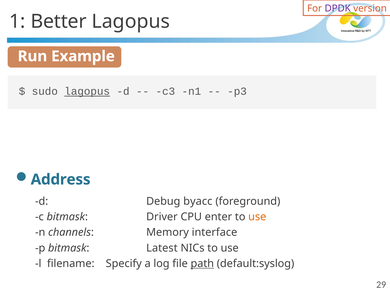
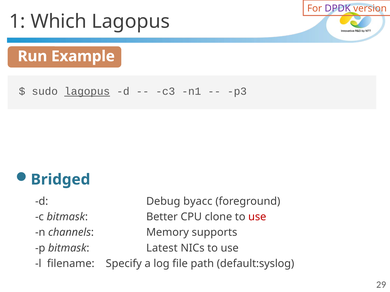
Better: Better -> Which (59, 21)
Address: Address -> Bridged (61, 180)
Driver: Driver -> Better (162, 217)
enter: enter -> clone (218, 217)
use colour: orange -> red (257, 217)
interface: interface -> supports (215, 233)
path underline: present -> none (202, 264)
